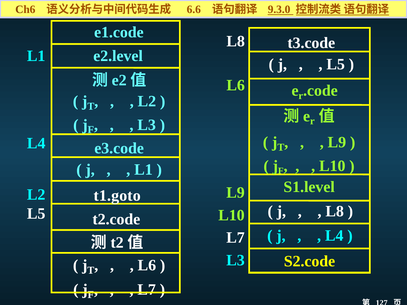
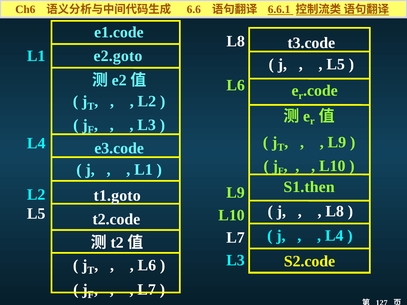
9.3.0: 9.3.0 -> 6.6.1 (279, 10)
e2.level: e2.level -> e2.goto (118, 56)
S1.level: S1.level -> S1.then (309, 187)
